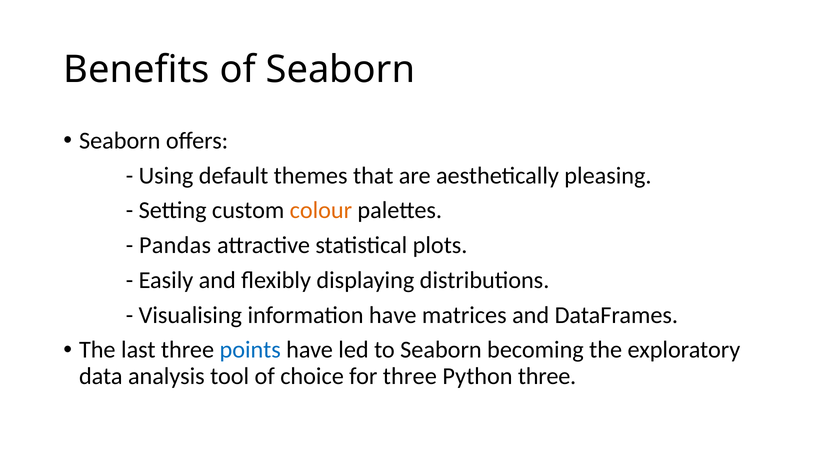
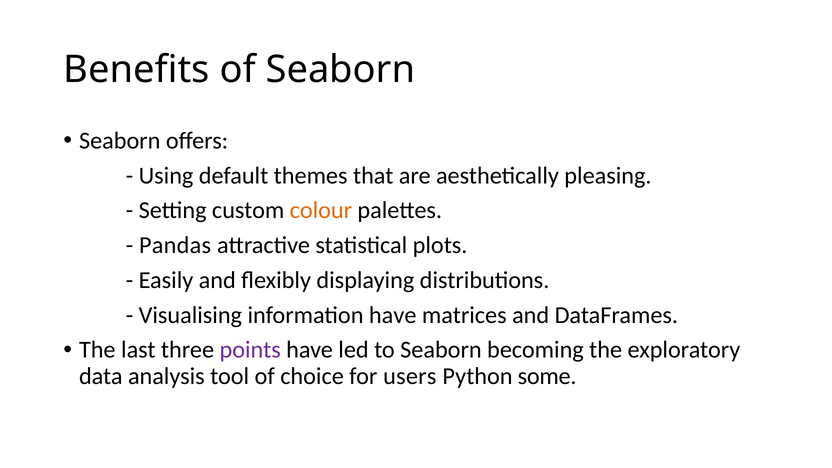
points colour: blue -> purple (250, 350)
for three: three -> users (410, 376)
Python three: three -> some (547, 376)
